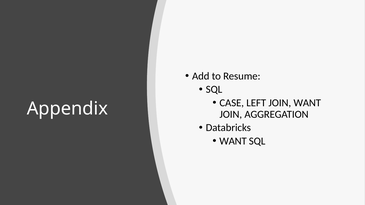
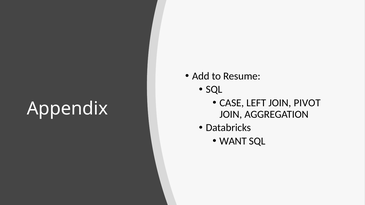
JOIN WANT: WANT -> PIVOT (307, 103)
